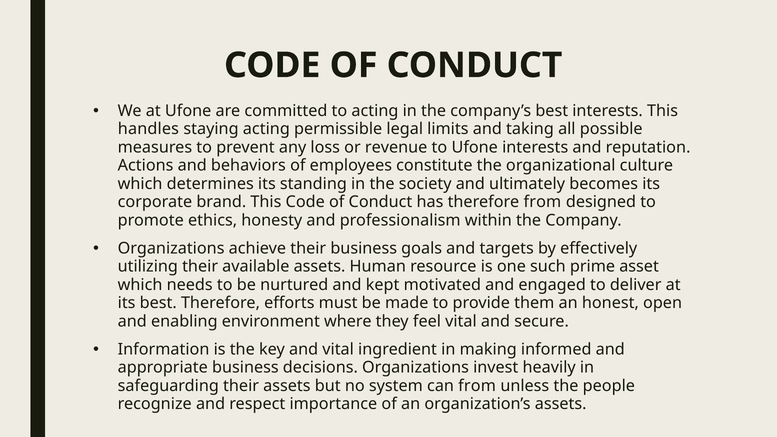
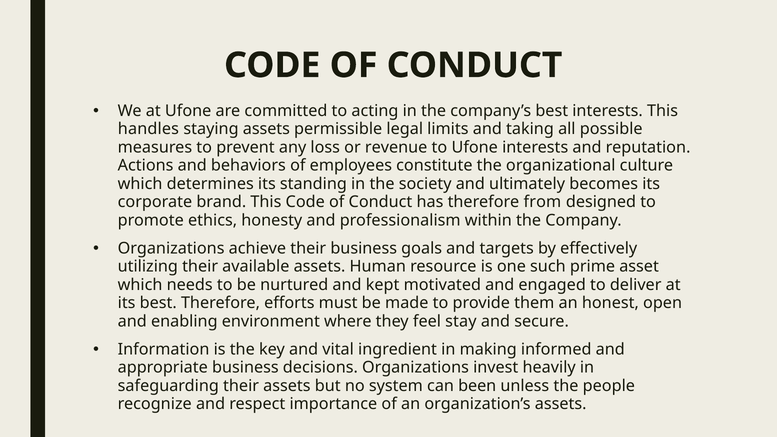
staying acting: acting -> assets (266, 129)
feel vital: vital -> stay (461, 321)
can from: from -> been (477, 386)
